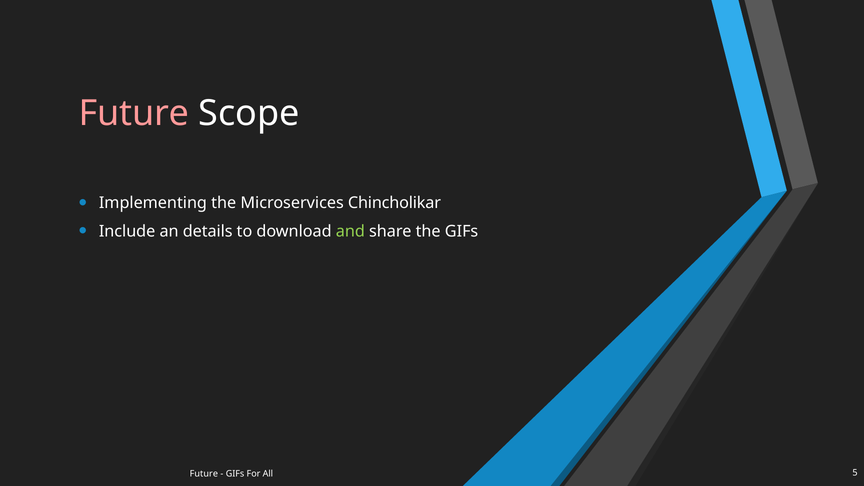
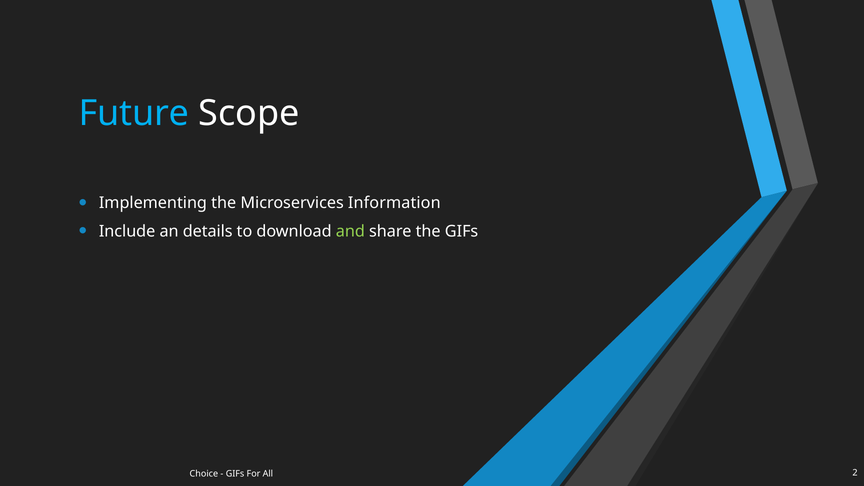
Future colour: pink -> light blue (134, 113)
Chincholikar: Chincholikar -> Information (394, 203)
Future: Future -> Choice (204, 474)
5: 5 -> 2 (855, 473)
